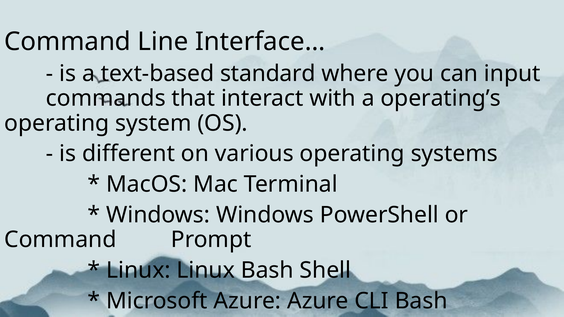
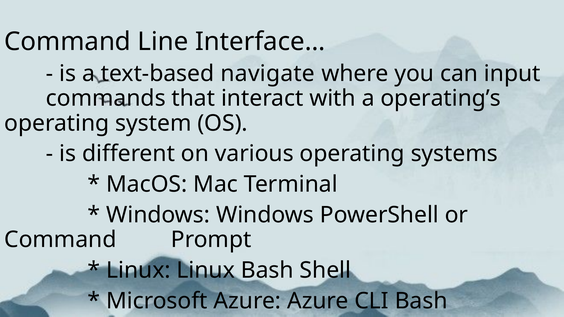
standard: standard -> navigate (268, 74)
